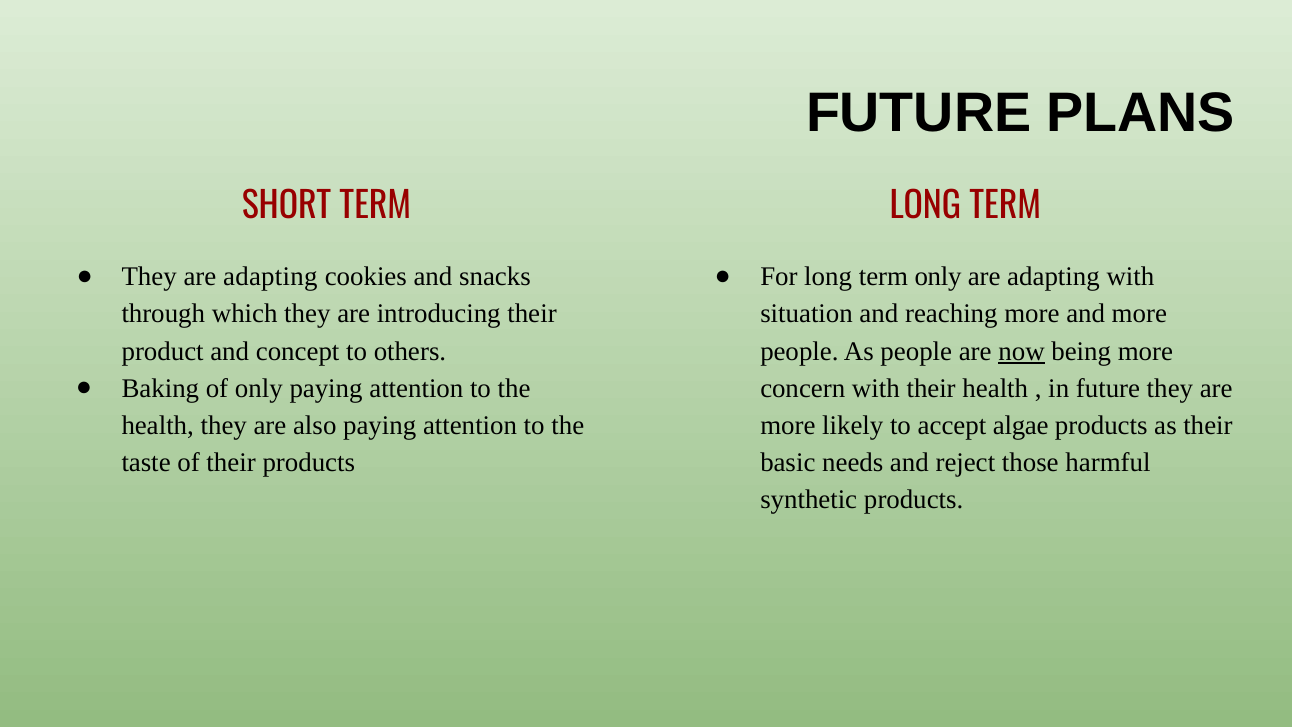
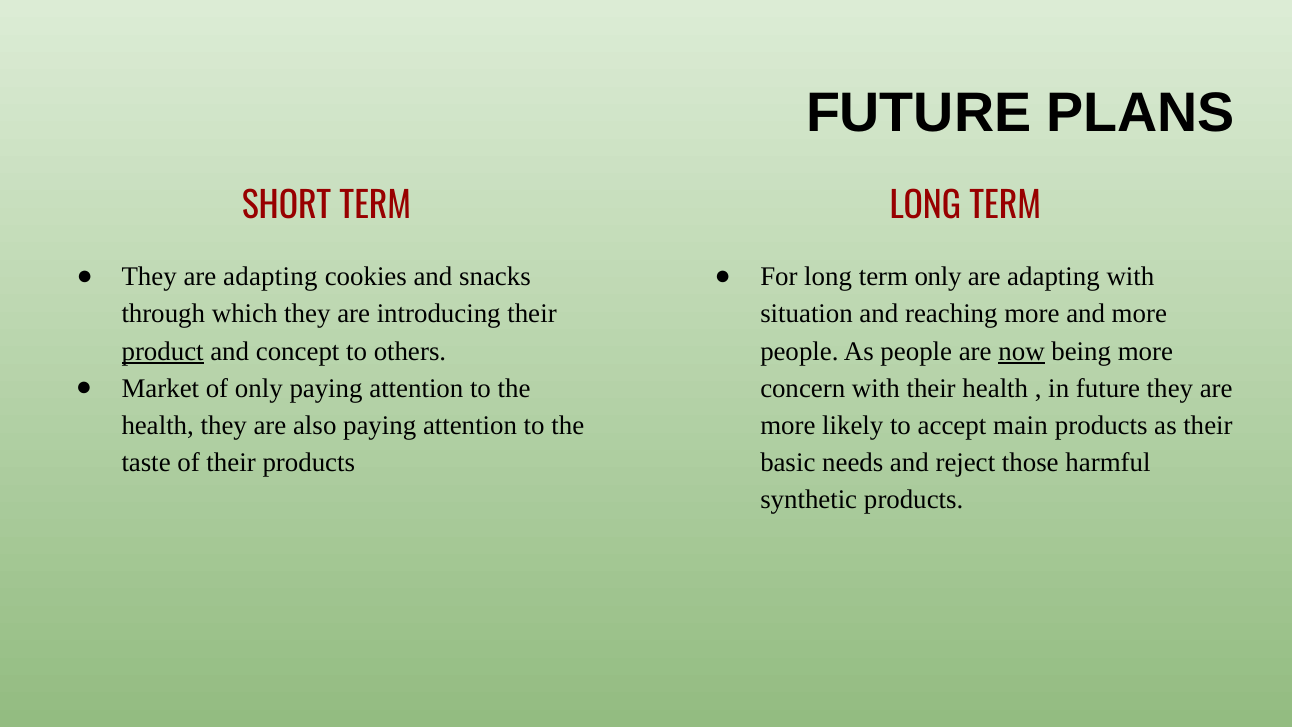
product underline: none -> present (163, 351)
Baking: Baking -> Market (160, 388)
algae: algae -> main (1020, 425)
